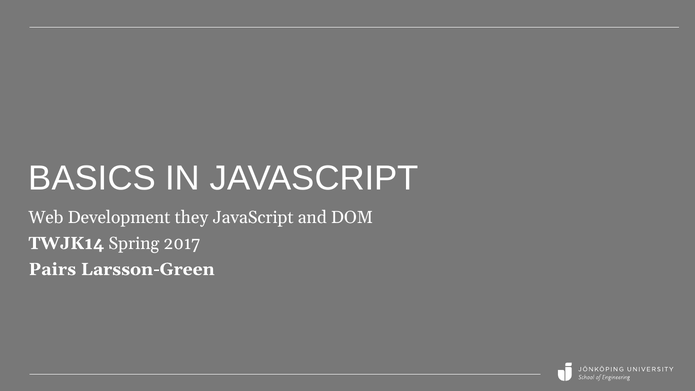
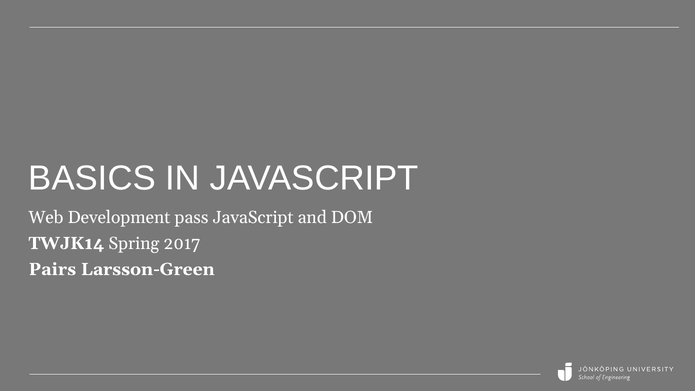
they: they -> pass (191, 217)
